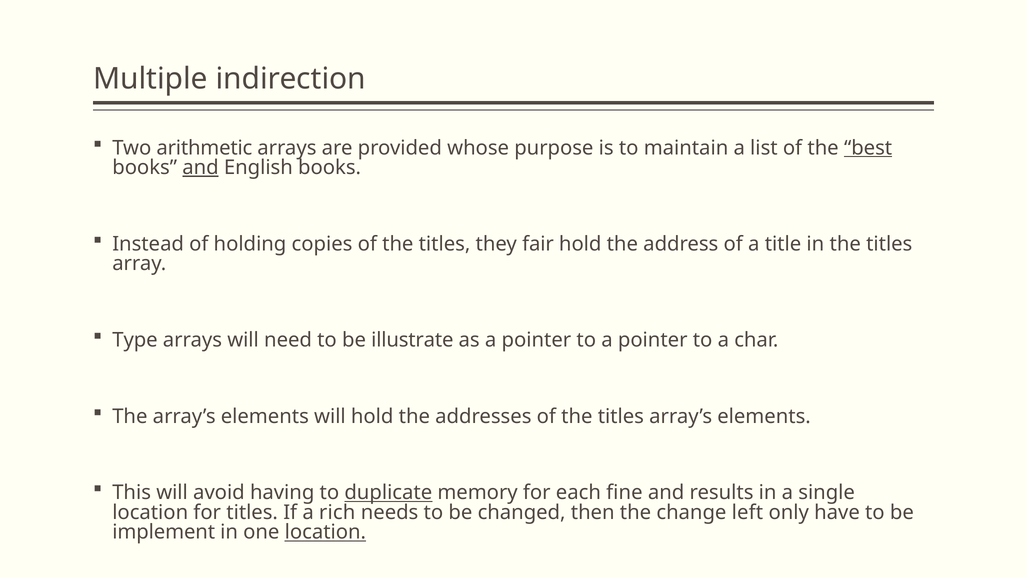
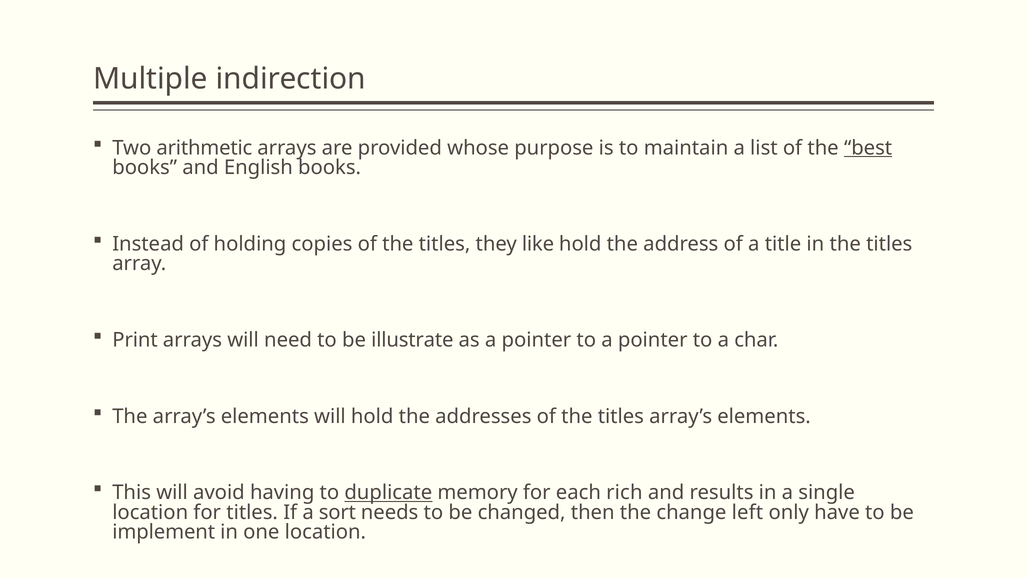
and underline: present -> none (201, 167)
fair: fair -> like (538, 244)
Type: Type -> Print (135, 340)
fine: fine -> rich (624, 492)
rich: rich -> sort (337, 512)
location underline: present -> none (325, 532)
